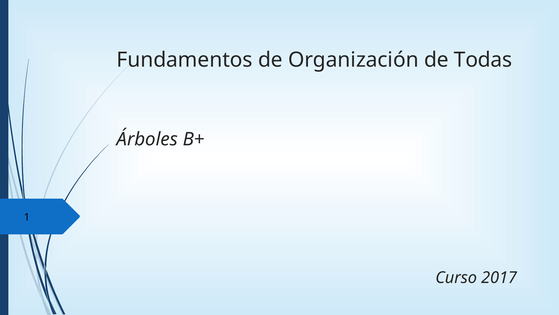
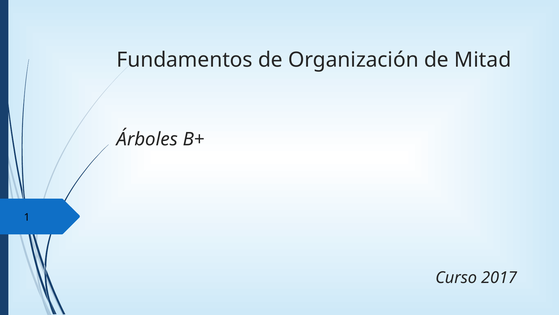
Todas: Todas -> Mitad (483, 60)
